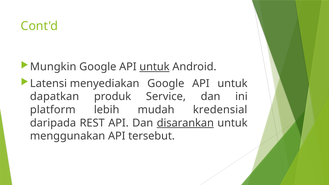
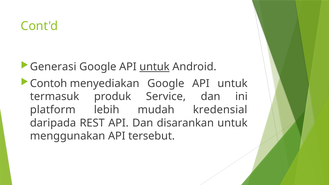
Mungkin: Mungkin -> Generasi (53, 67)
Latensi: Latensi -> Contoh (49, 83)
dapatkan: dapatkan -> termasuk (55, 97)
disarankan underline: present -> none (185, 123)
